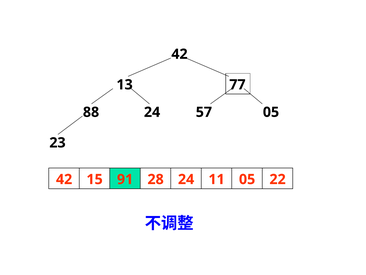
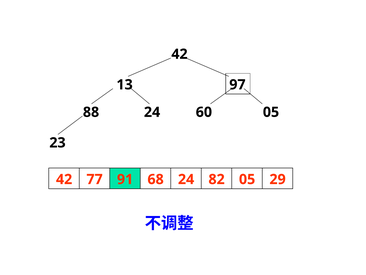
77: 77 -> 97 (237, 85)
57: 57 -> 60 (204, 112)
15: 15 -> 77 (95, 179)
28: 28 -> 68 (156, 179)
11: 11 -> 82 (217, 179)
22: 22 -> 29 (278, 179)
